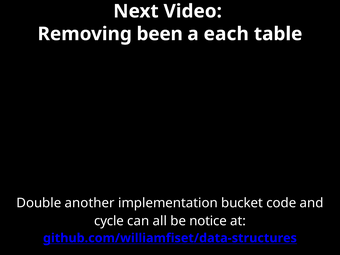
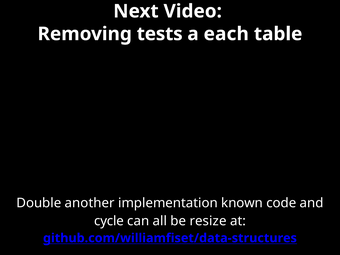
been: been -> tests (160, 34)
bucket: bucket -> known (242, 203)
notice: notice -> resize (208, 221)
